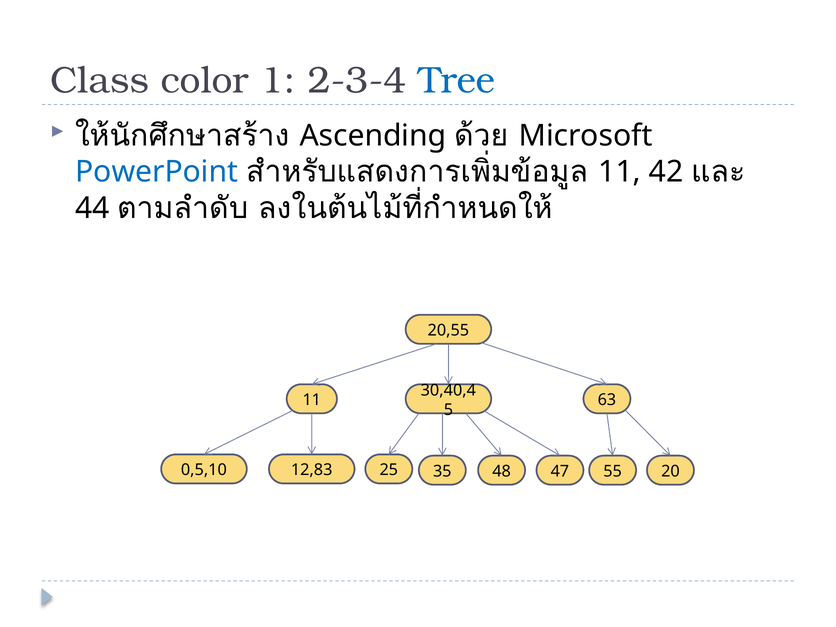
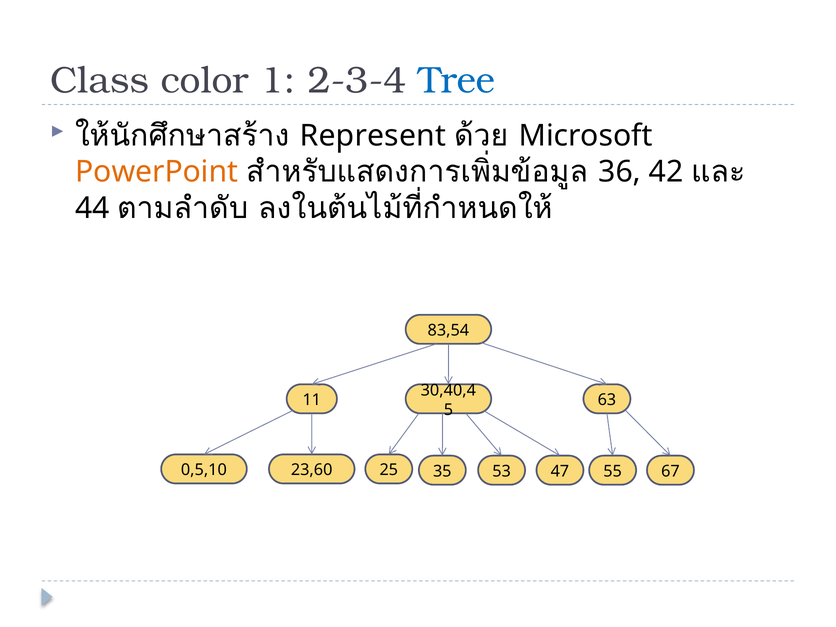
Ascending: Ascending -> Represent (373, 136)
PowerPoint colour: blue -> orange (157, 172)
11: 11 -> 36 (620, 172)
20,55: 20,55 -> 83,54 (448, 330)
12,83: 12,83 -> 23,60 (312, 470)
48: 48 -> 53 (502, 471)
20: 20 -> 67 (670, 471)
